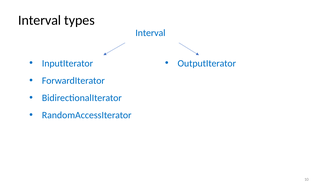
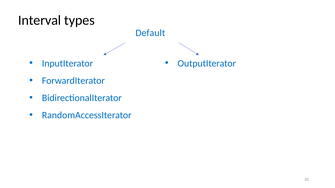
Interval: Interval -> Default (150, 33)
